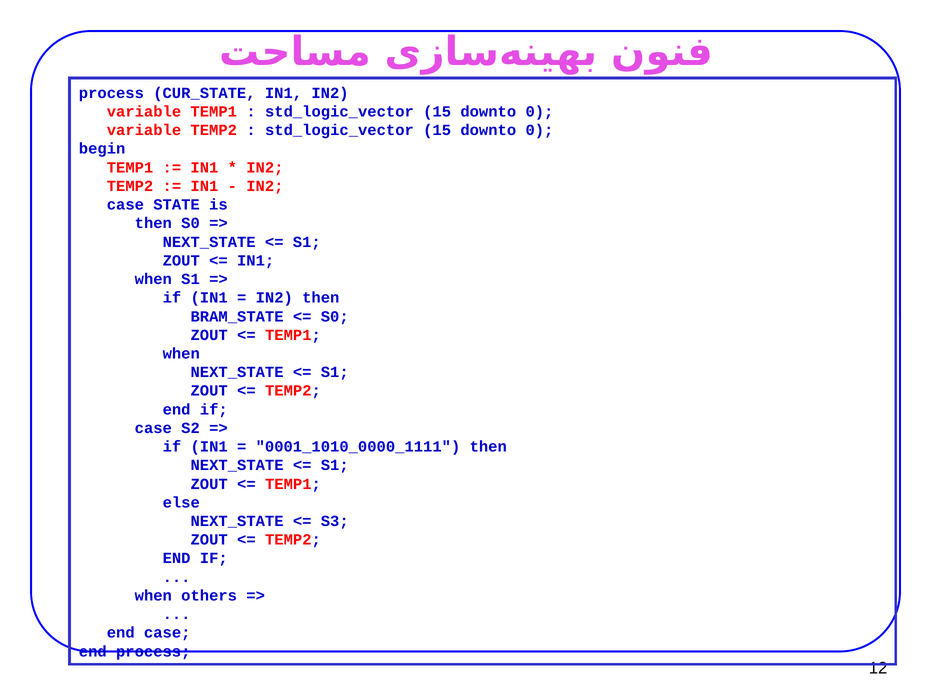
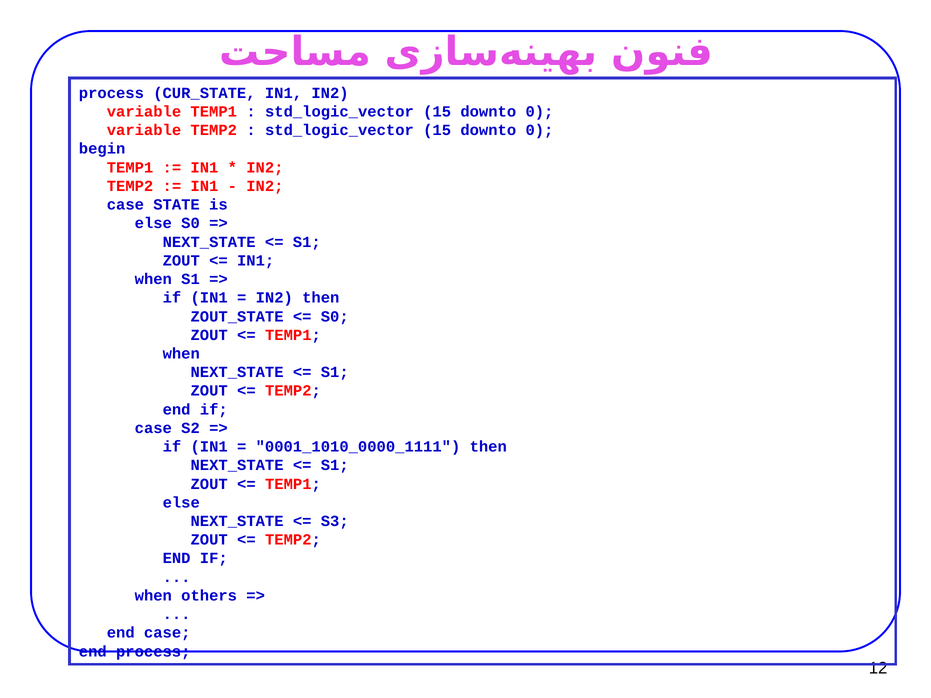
then: then -> else (153, 223)
BRAM_STATE: BRAM_STATE -> ZOUT_STATE (237, 317)
